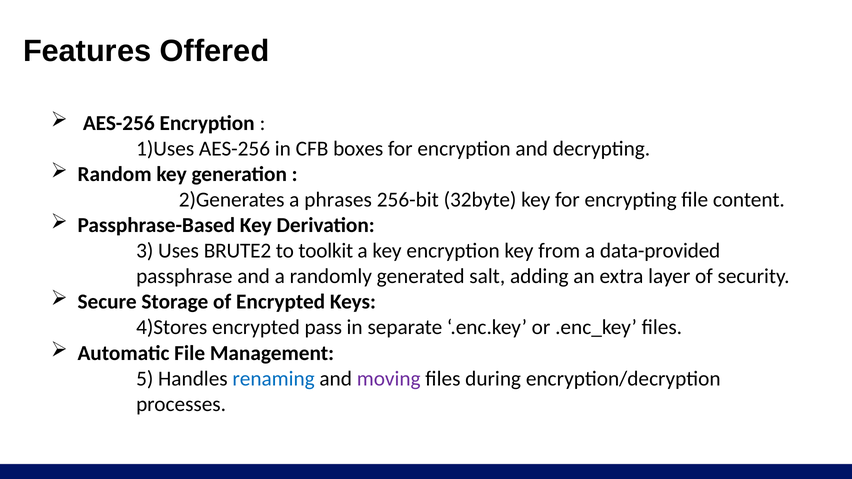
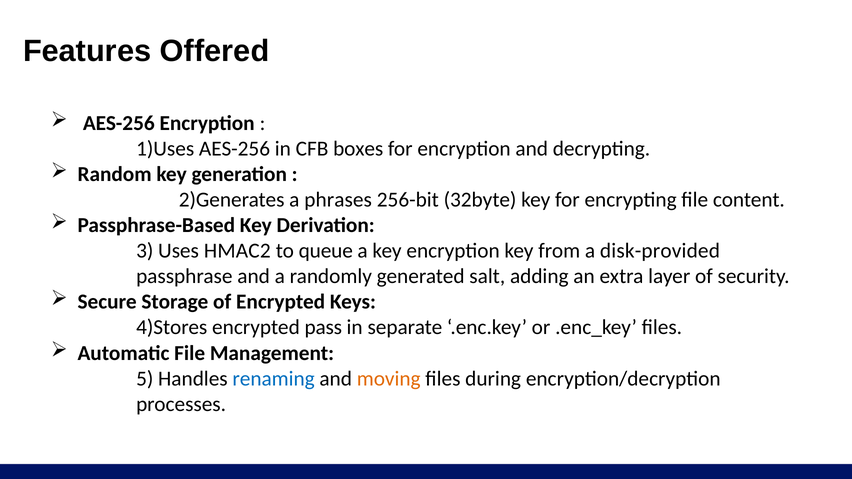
BRUTE2: BRUTE2 -> HMAC2 (237, 251)
toolkit: toolkit -> queue (326, 251)
data-provided: data-provided -> disk-provided (660, 251)
moving colour: purple -> orange (389, 379)
